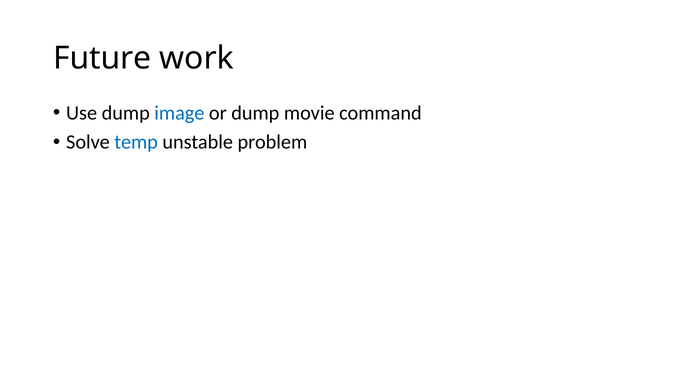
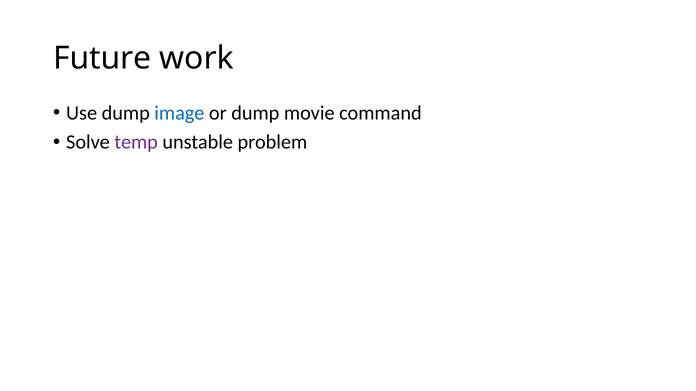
temp colour: blue -> purple (136, 142)
